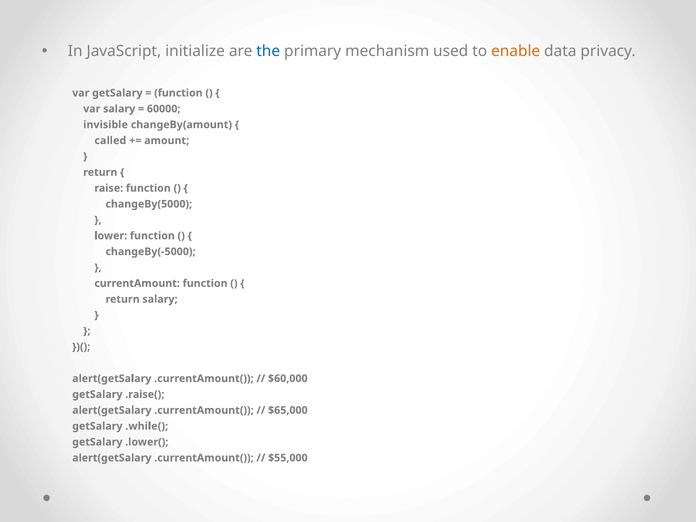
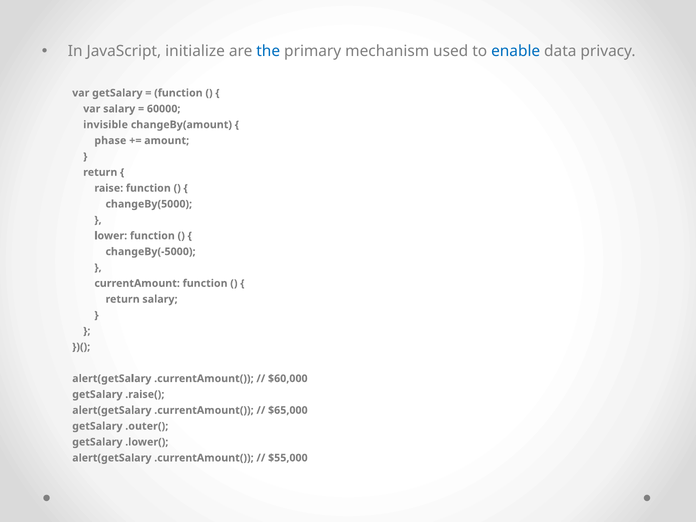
enable colour: orange -> blue (516, 51)
called: called -> phase (110, 141)
.while(: .while( -> .outer( (147, 426)
